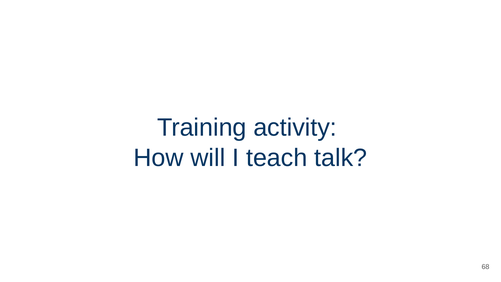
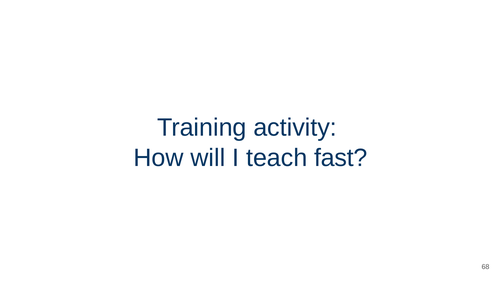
talk: talk -> fast (341, 158)
